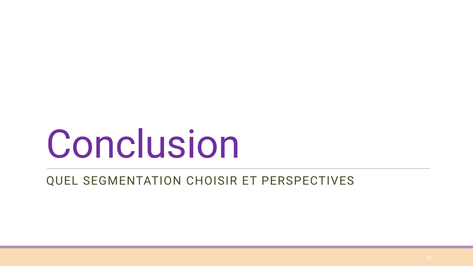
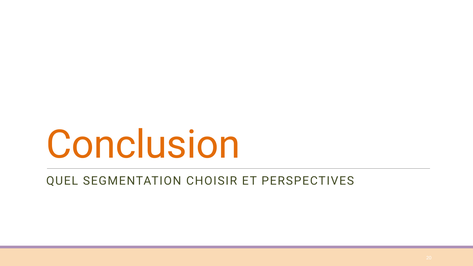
Conclusion colour: purple -> orange (143, 145)
